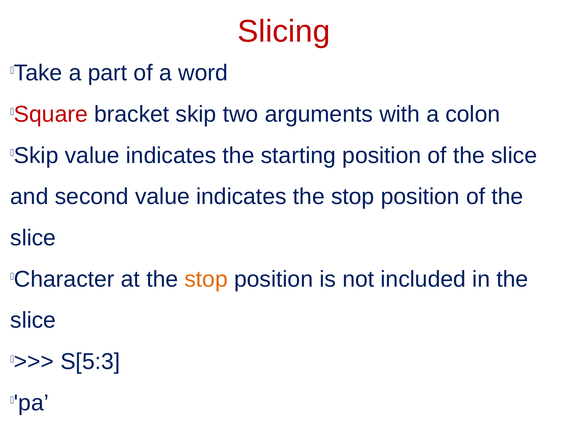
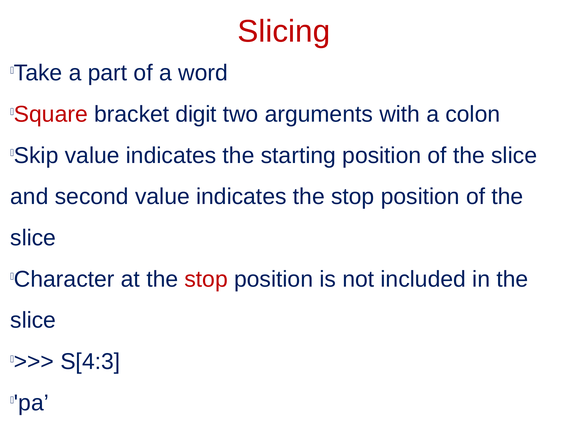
bracket skip: skip -> digit (196, 114)
stop colour: orange -> red (206, 279)
S[5:3: S[5:3 -> S[4:3 (90, 362)
